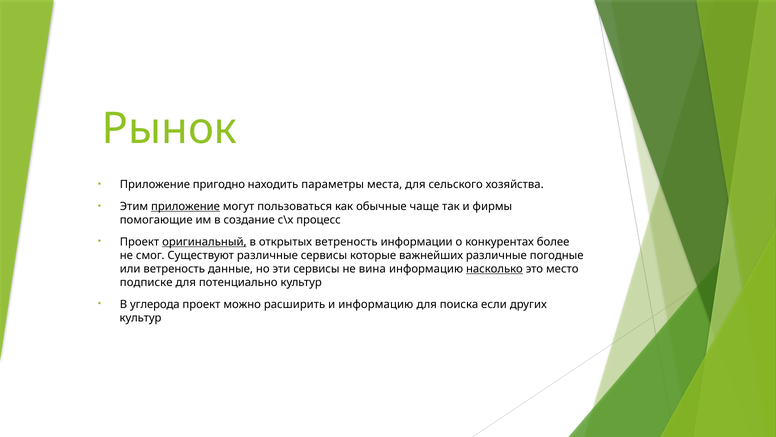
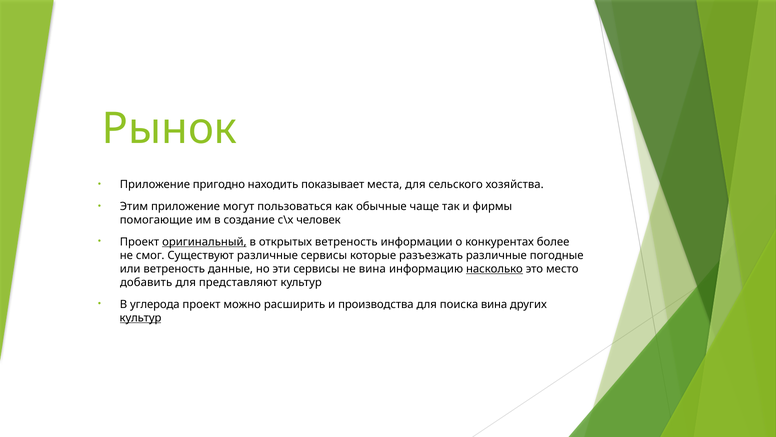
параметры: параметры -> показывает (333, 185)
приложение underline: present -> none (186, 206)
процесс: процесс -> человек (319, 220)
важнейших: важнейших -> разъезжать (431, 255)
подписке: подписке -> добавить (146, 282)
потенциально: потенциально -> представляют (238, 282)
и информацию: информацию -> производства (376, 304)
поиска если: если -> вина (494, 304)
культур underline: none -> present (141, 318)
